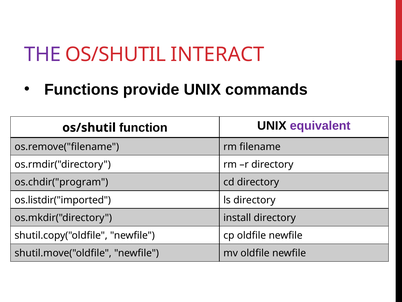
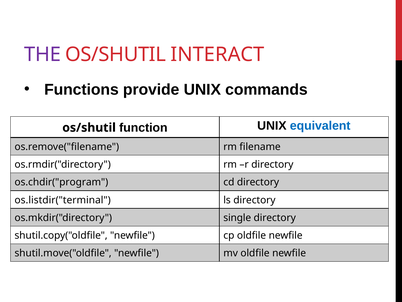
equivalent colour: purple -> blue (320, 125)
os.listdir("imported: os.listdir("imported -> os.listdir("terminal (63, 200)
install: install -> single (237, 217)
